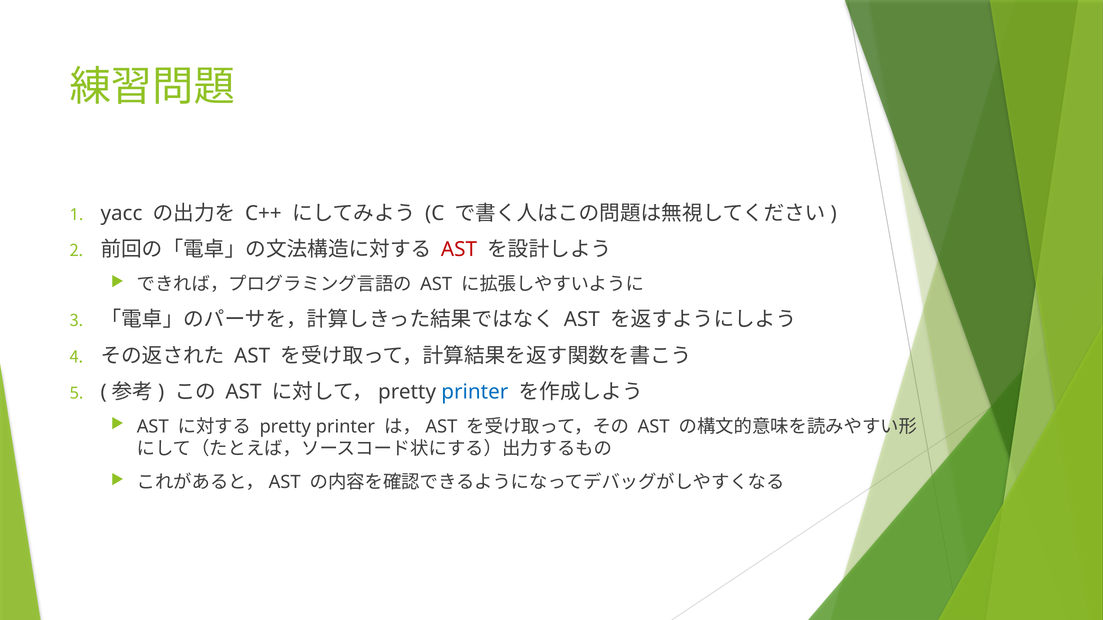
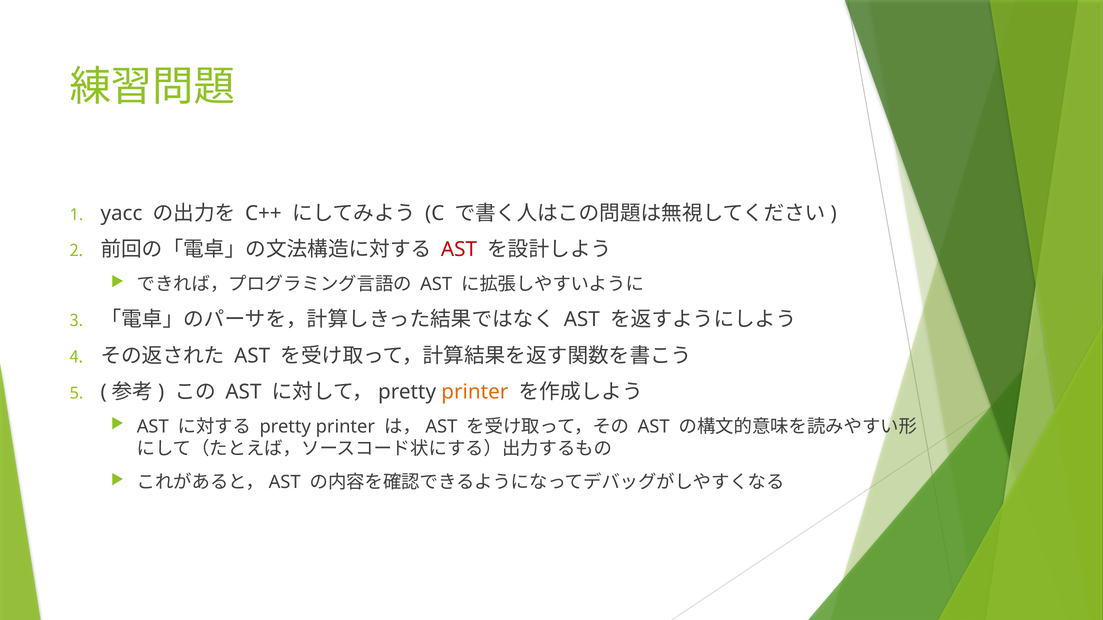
printer colour: blue -> orange (475, 392)
